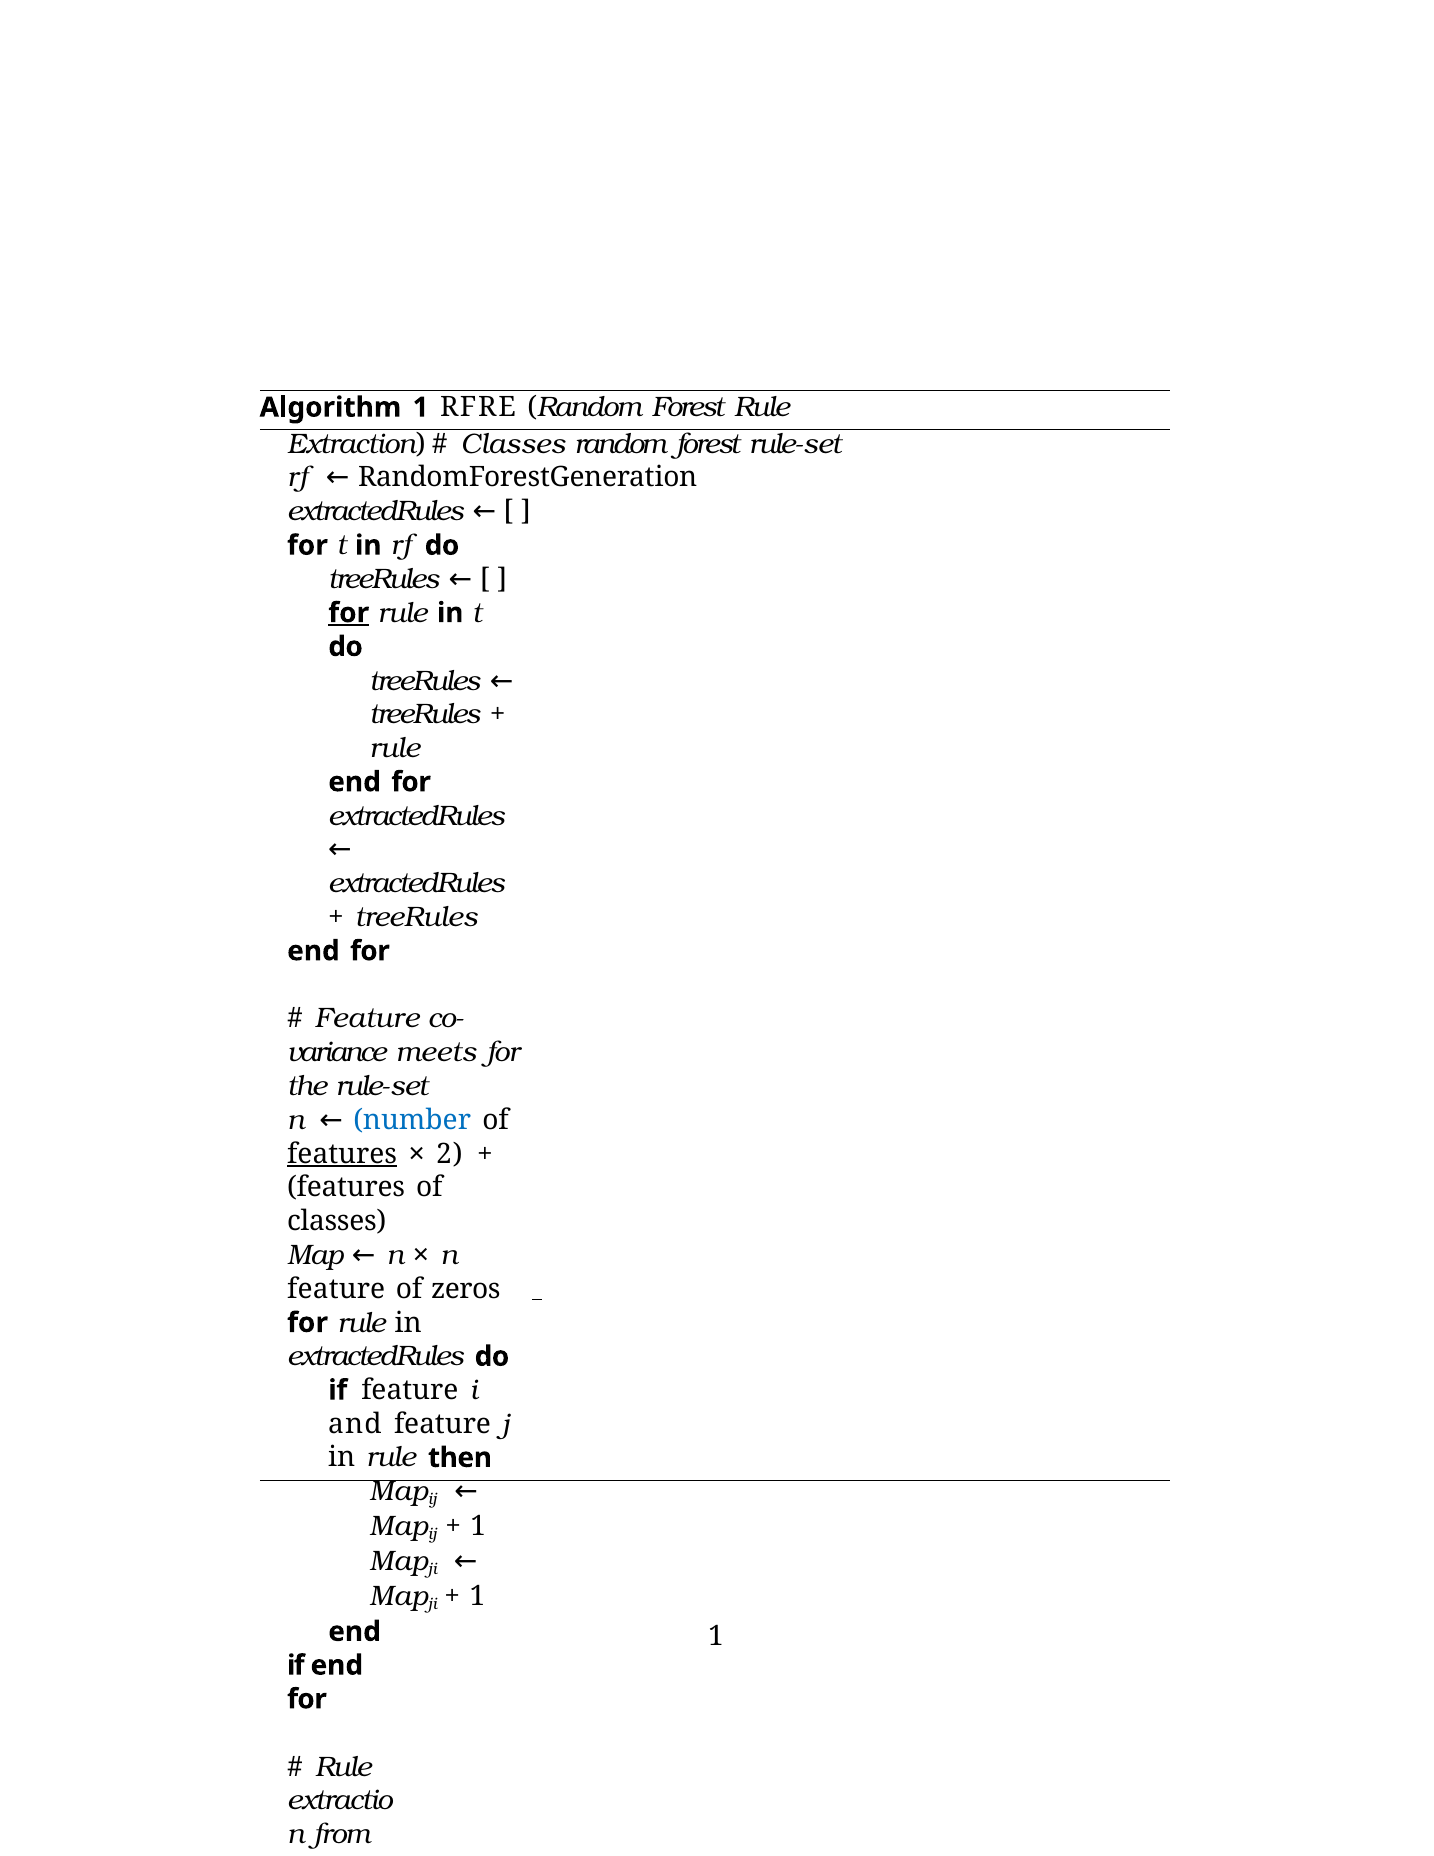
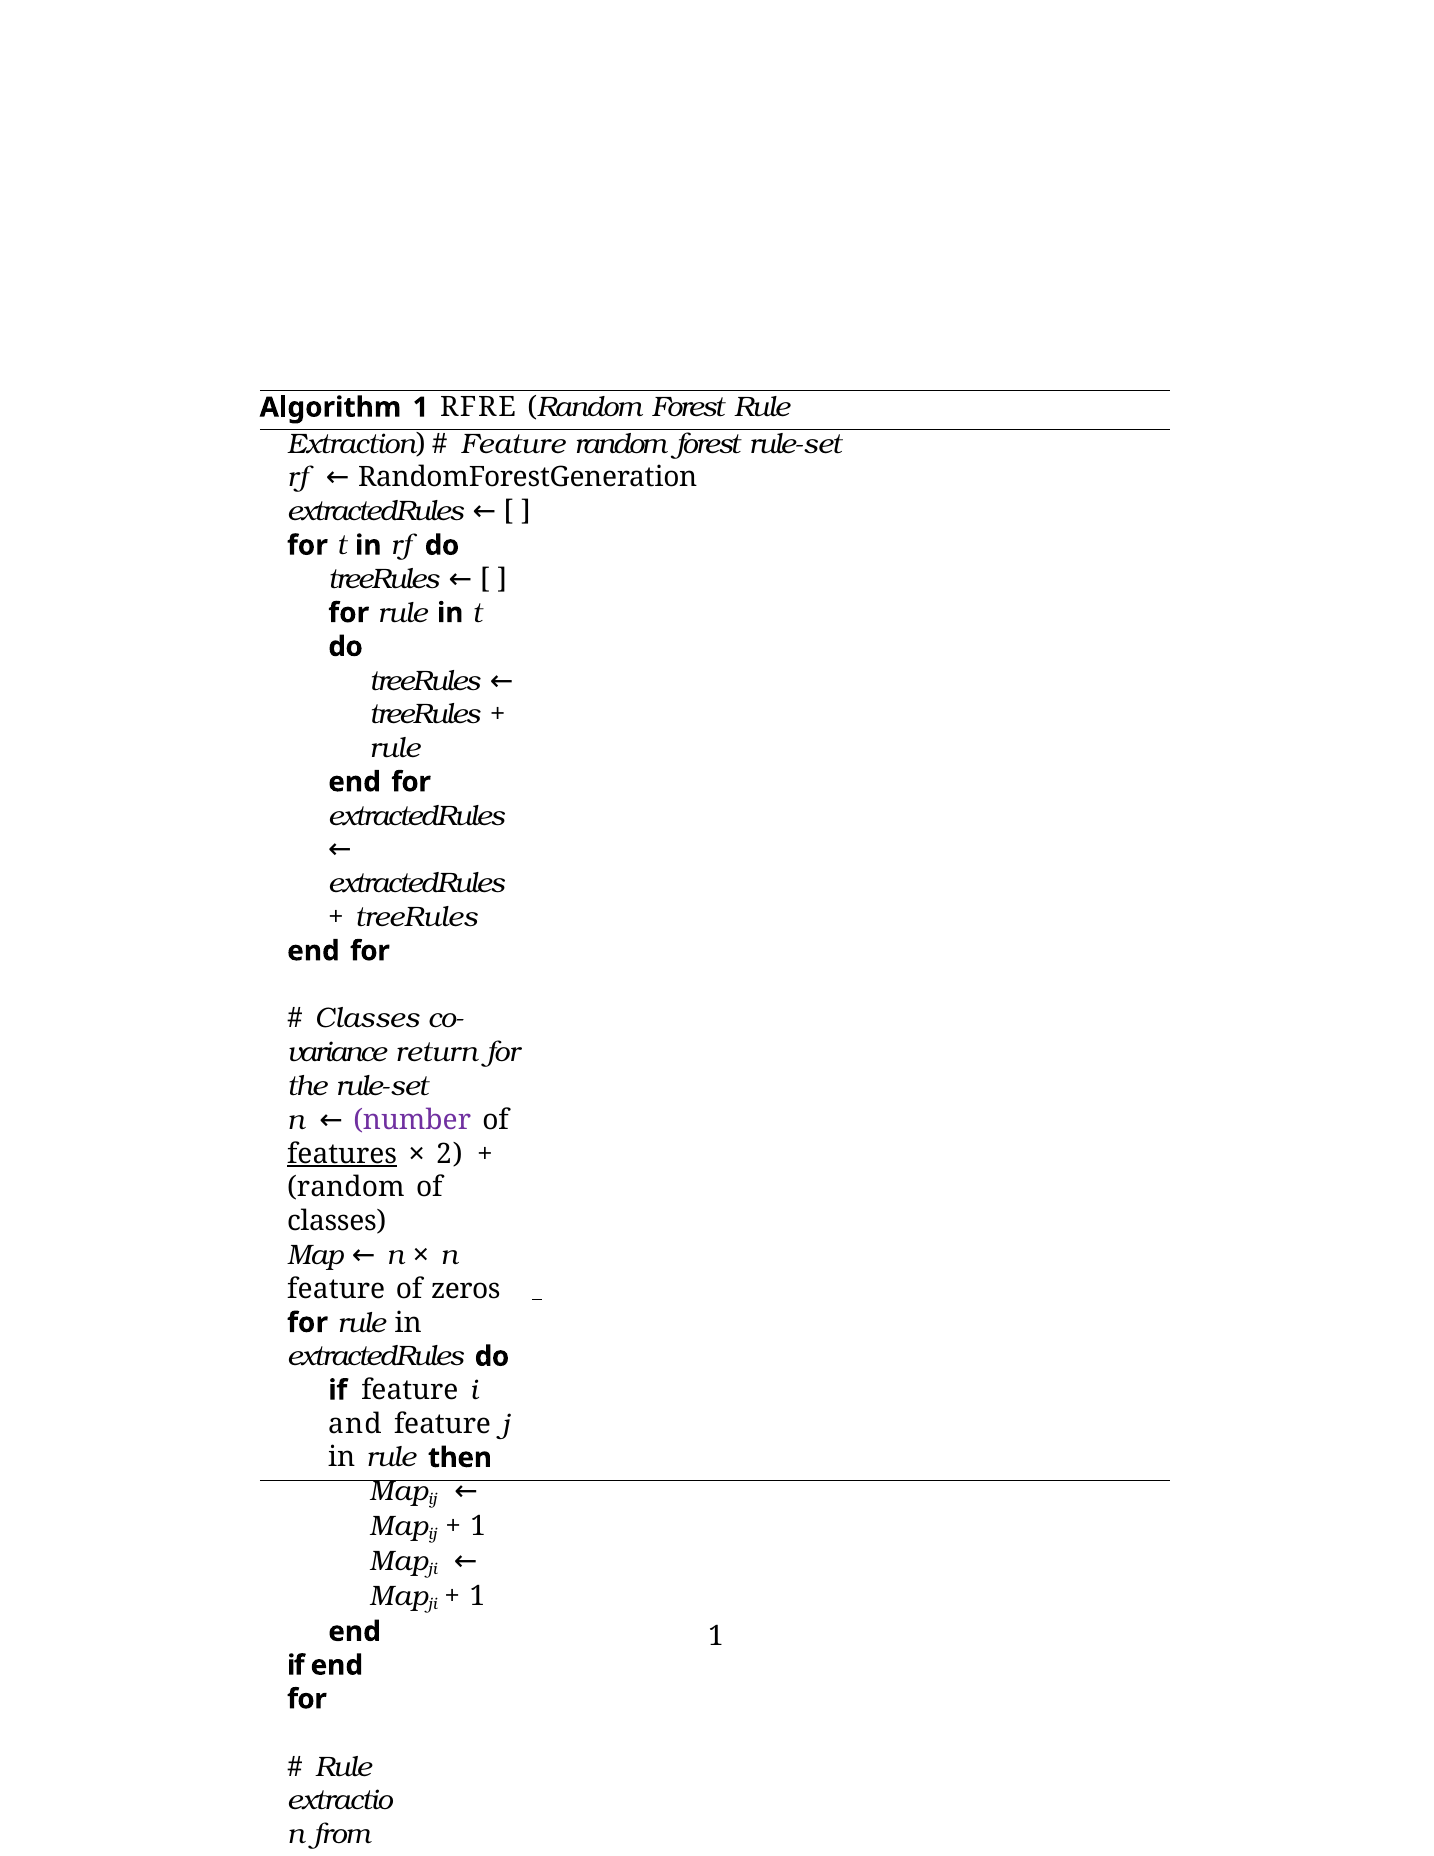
Classes: Classes -> Feature (513, 444)
for underline: present -> none (349, 613)
Feature: Feature -> Classes (367, 1019)
meets: meets -> return (436, 1052)
number colour: blue -> purple (412, 1120)
features: features -> random (346, 1187)
